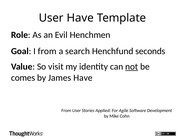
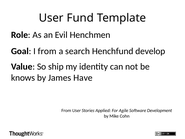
User Have: Have -> Fund (80, 18)
seconds: seconds -> develop (150, 51)
visit: visit -> ship (56, 66)
not underline: present -> none (132, 66)
comes: comes -> knows (23, 78)
